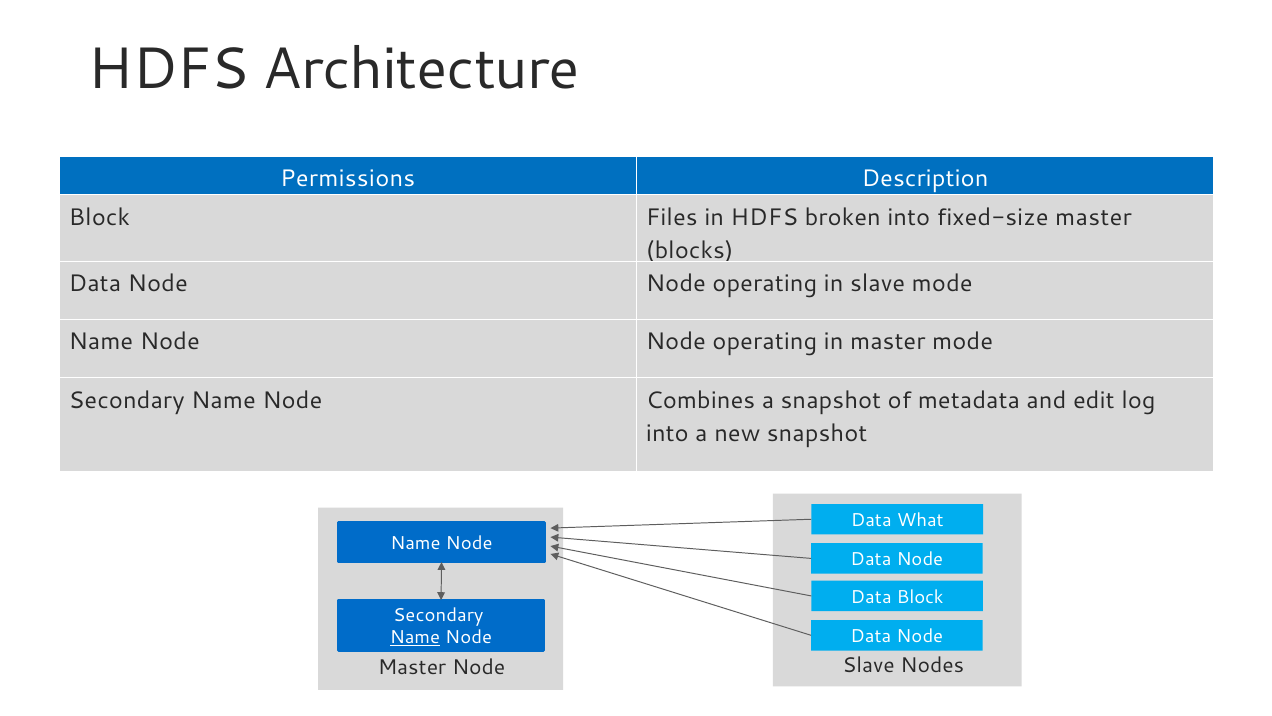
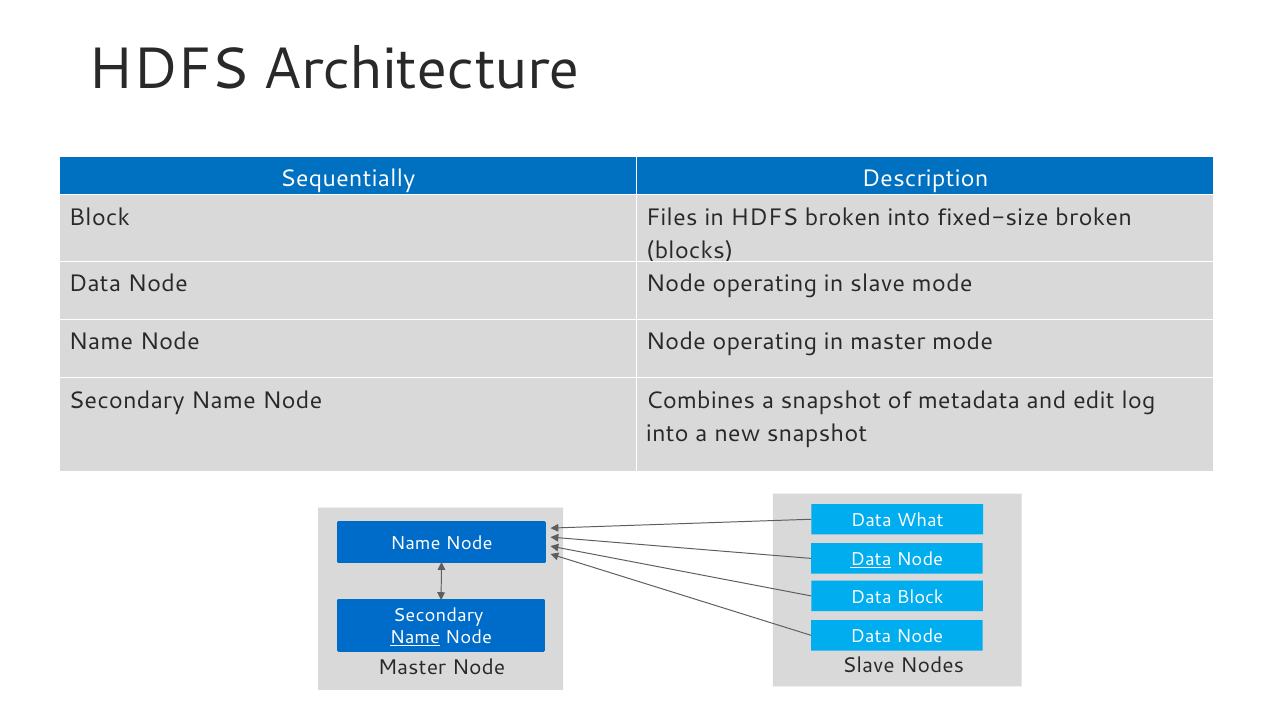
Permissions: Permissions -> Sequentially (348, 179)
fixed-size master: master -> broken (1094, 217)
Data underline: none -> present (871, 559)
